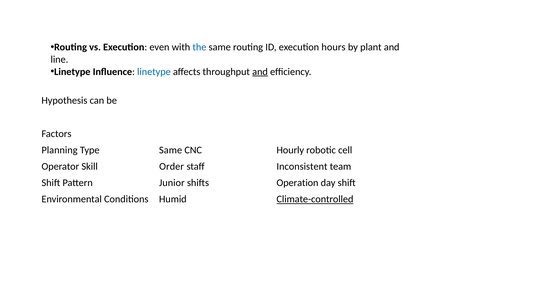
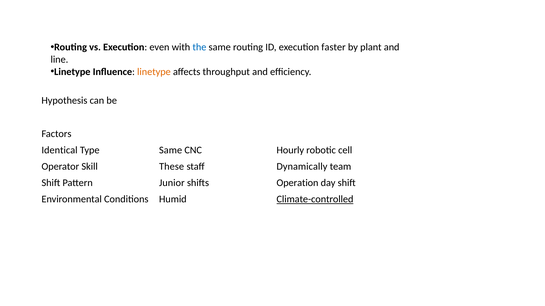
hours: hours -> faster (334, 47)
linetype colour: blue -> orange (154, 72)
and underline: present -> none (260, 72)
Planning: Planning -> Identical (60, 150)
Order: Order -> These (172, 167)
Inconsistent: Inconsistent -> Dynamically (302, 167)
